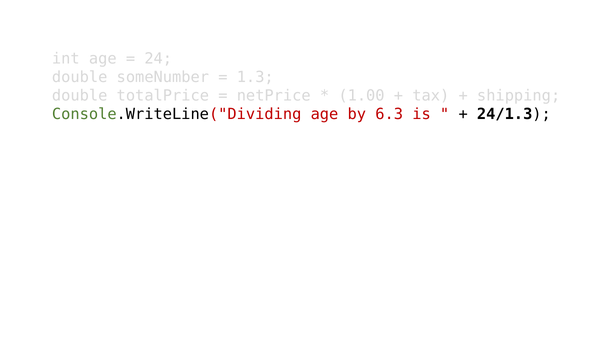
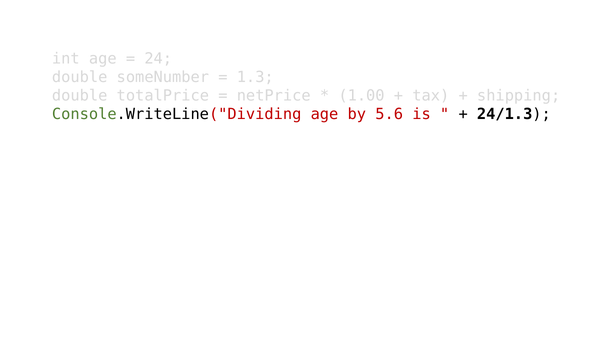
6.3: 6.3 -> 5.6 (389, 114)
